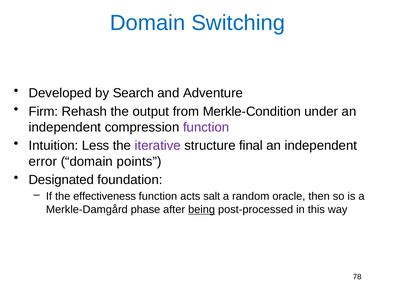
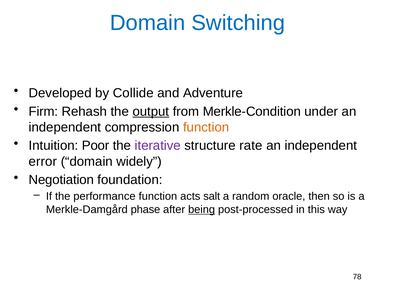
Search: Search -> Collide (133, 93)
output underline: none -> present (151, 112)
function colour: purple -> orange (206, 127)
Less: Less -> Poor (96, 146)
final: final -> rate (251, 146)
points: points -> widely (139, 162)
Designated: Designated -> Negotiation (61, 180)
effectiveness: effectiveness -> performance (104, 197)
